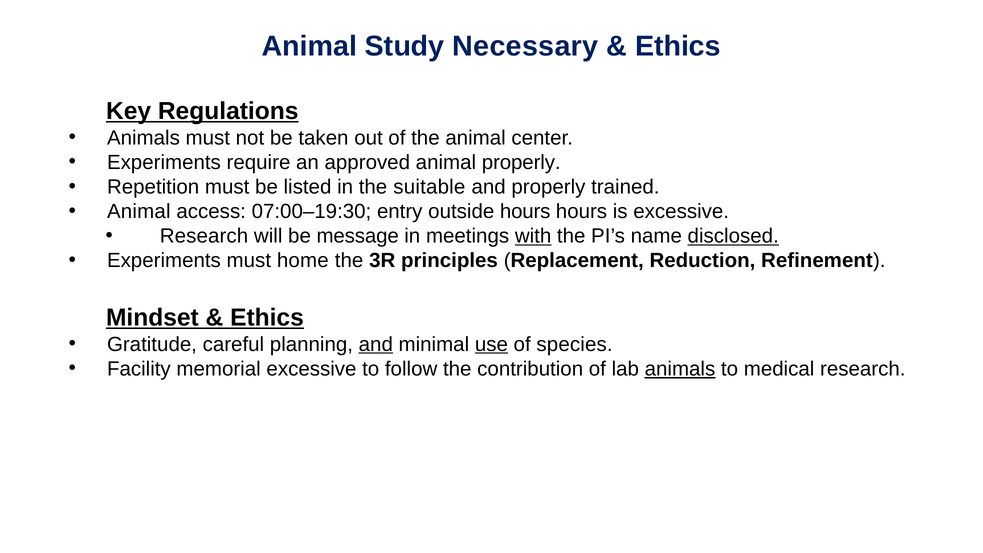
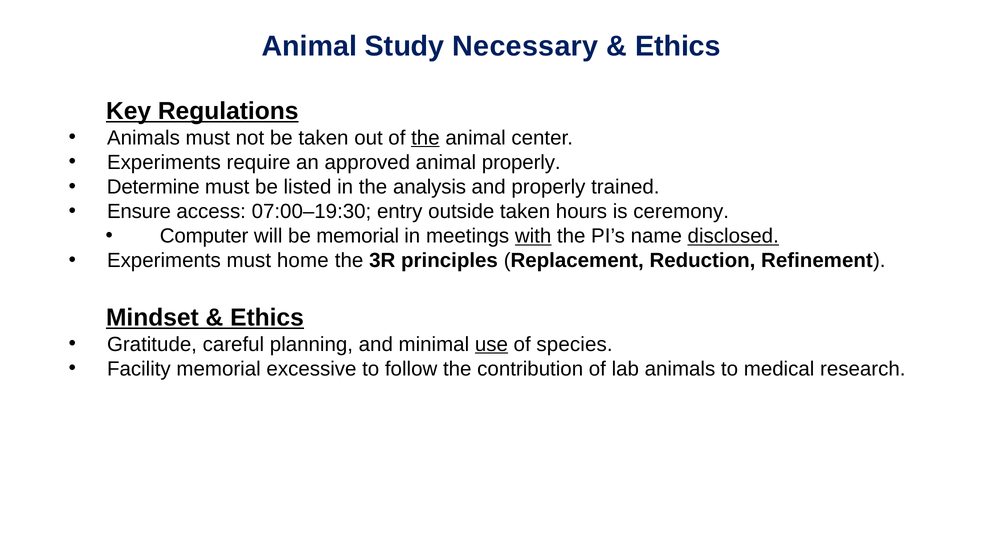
the underline: none -> present (425, 138)
Repetition: Repetition -> Determine (153, 187)
suitable: suitable -> analysis (430, 187)
Animal: Animal -> Ensure (139, 211)
outside hours: hours -> taken (525, 211)
is excessive: excessive -> ceremony (681, 211)
Research: Research -> Computer (204, 236)
be message: message -> memorial (358, 236)
and underline: present -> none (376, 344)
animals underline: present -> none (680, 369)
